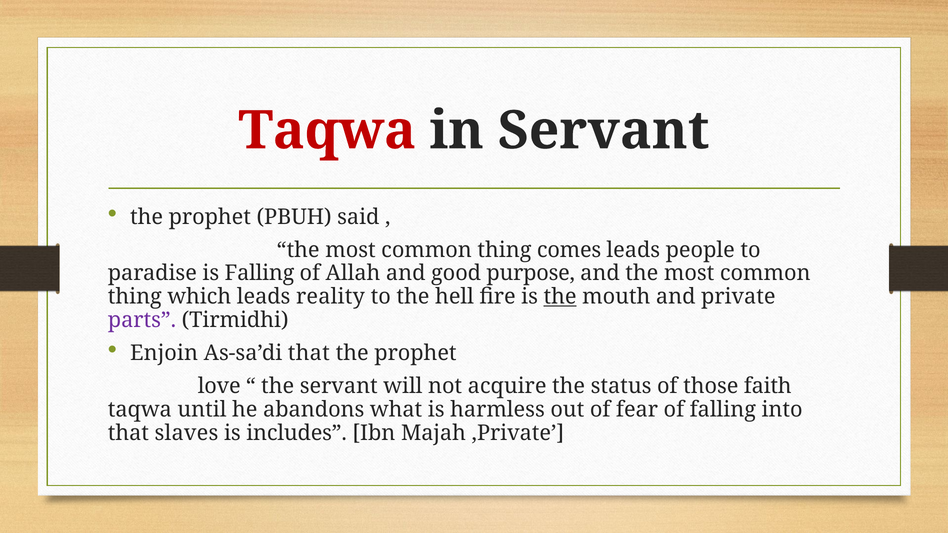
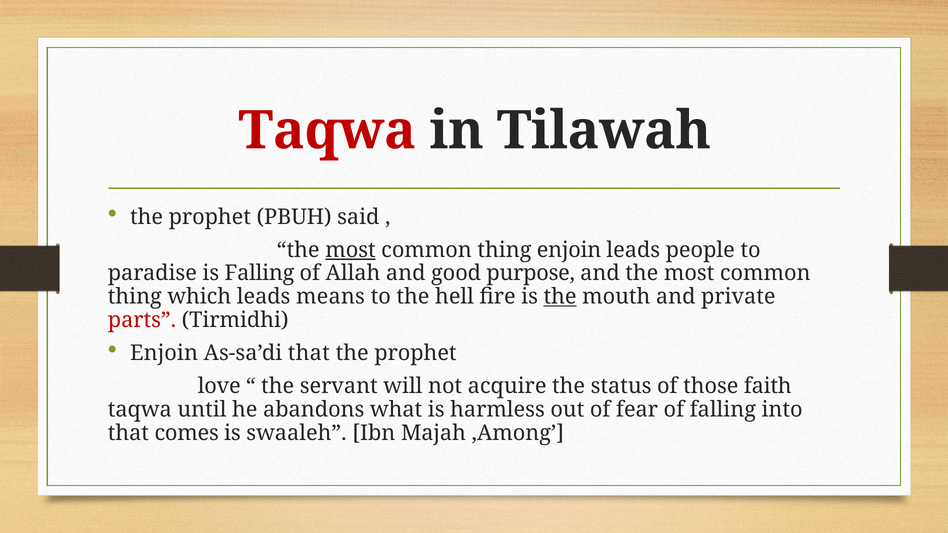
in Servant: Servant -> Tilawah (604, 131)
most underline: none -> present (350, 250)
thing comes: comes -> enjoin (569, 250)
reality: reality -> means (330, 297)
parts colour: purple -> red (142, 320)
slaves: slaves -> comes (187, 433)
includes: includes -> swaaleh (297, 433)
,Private: ,Private -> ,Among (518, 433)
